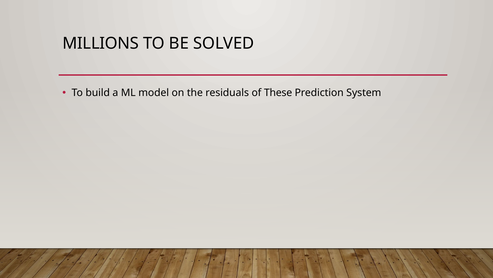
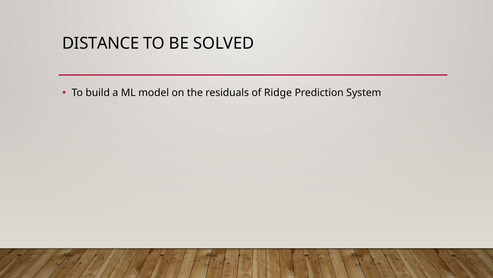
MILLIONS: MILLIONS -> DISTANCE (101, 43)
These: These -> Ridge (278, 93)
